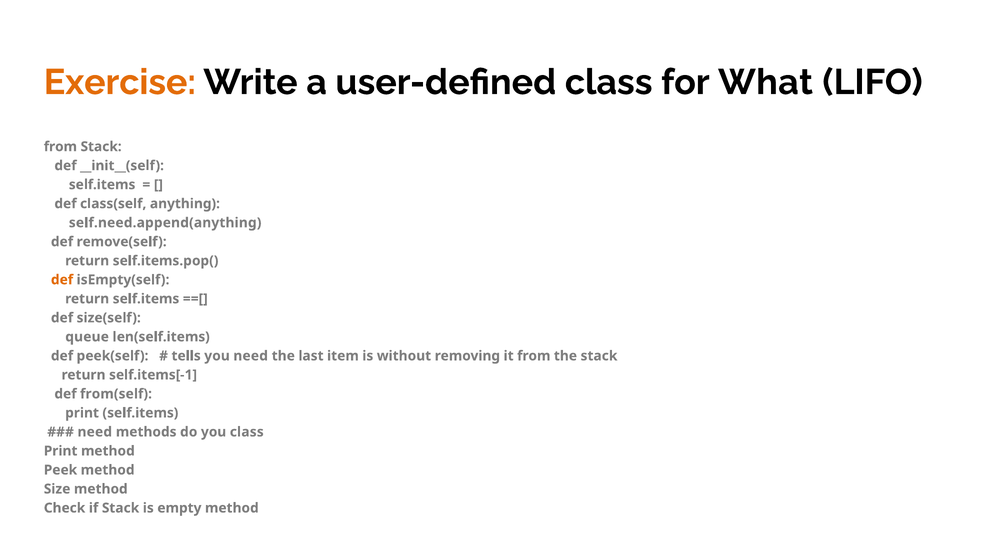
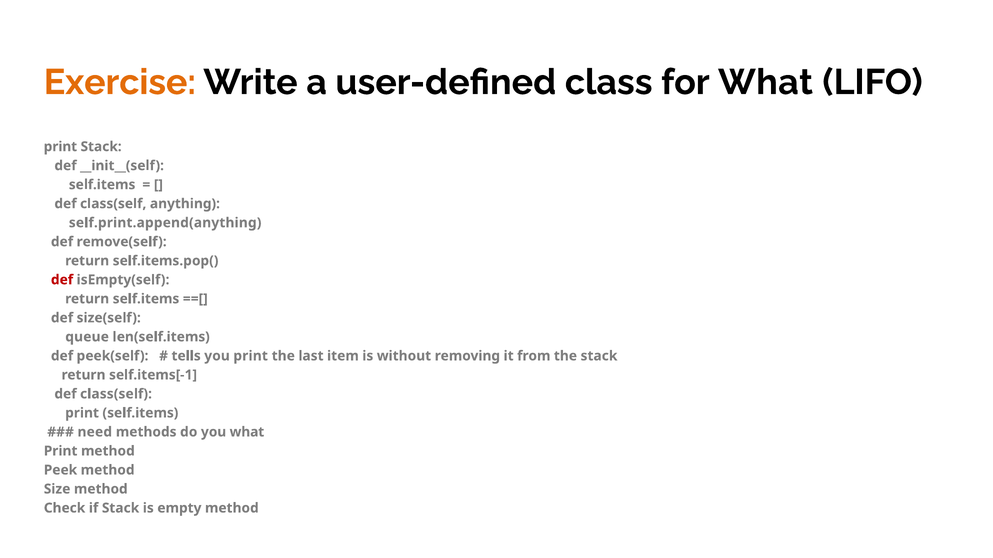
from: from -> print (60, 147)
self.need.append(anything: self.need.append(anything -> self.print.append(anything (165, 223)
def colour: orange -> red (62, 280)
you need: need -> print (251, 356)
from(self: from(self -> class(self (116, 394)
you class: class -> what (247, 432)
